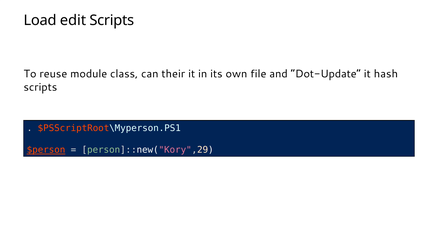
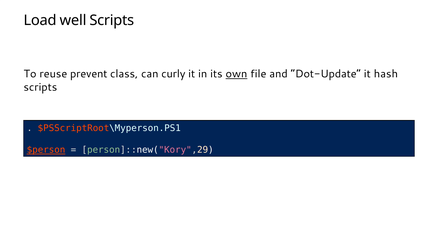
edit: edit -> well (73, 20)
module: module -> prevent (89, 74)
their: their -> curly (173, 74)
own underline: none -> present (236, 74)
